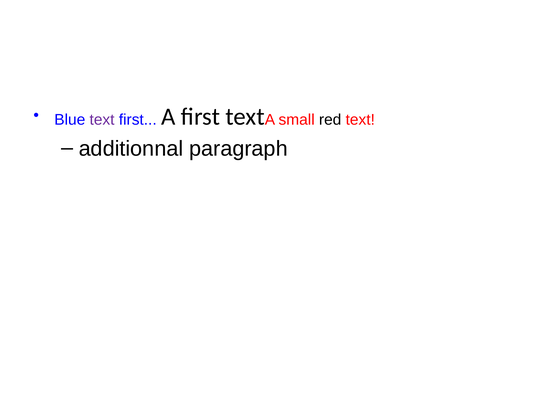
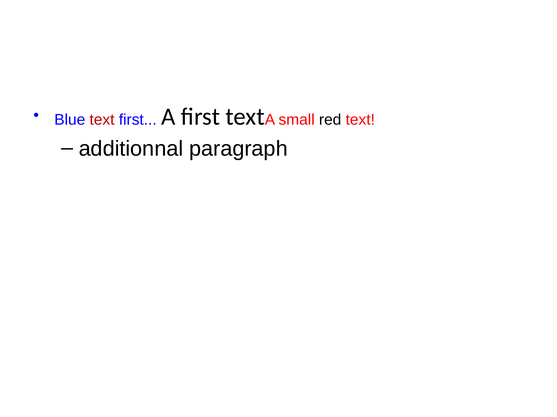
text colour: purple -> red (102, 120)
